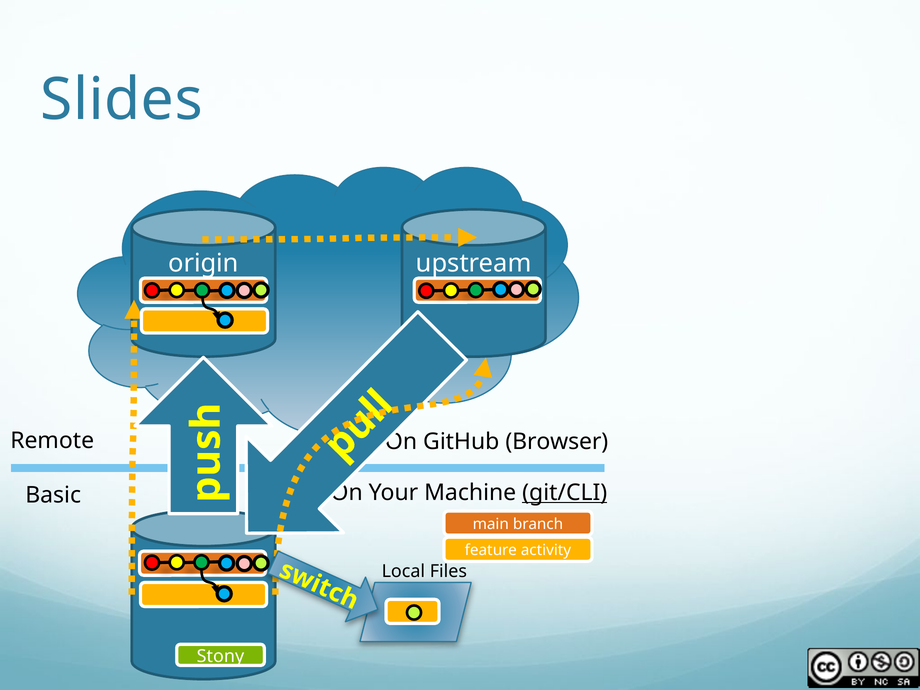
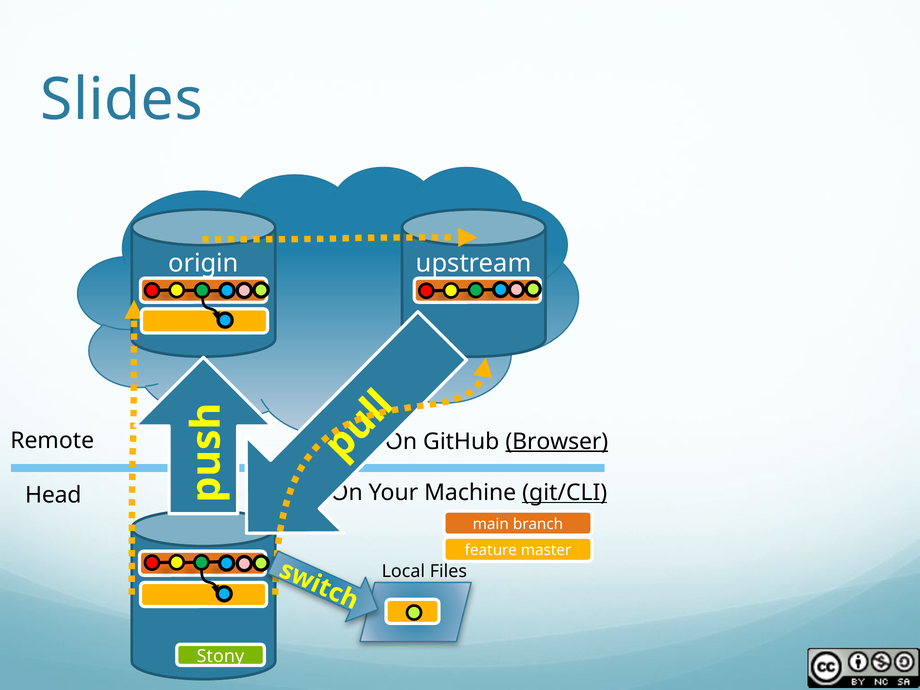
Browser underline: none -> present (557, 441)
Basic: Basic -> Head (53, 495)
activity: activity -> master (546, 550)
